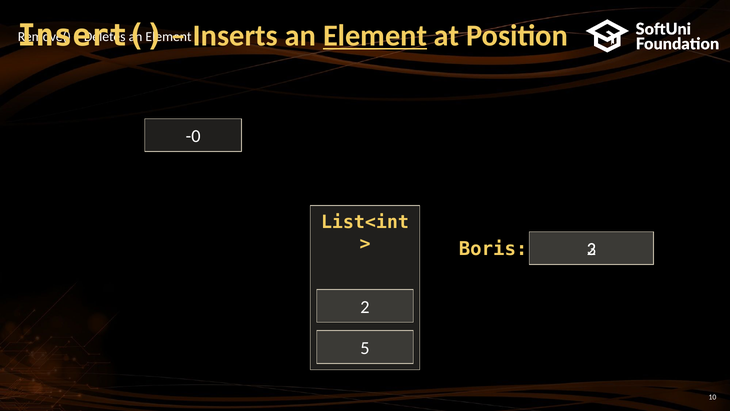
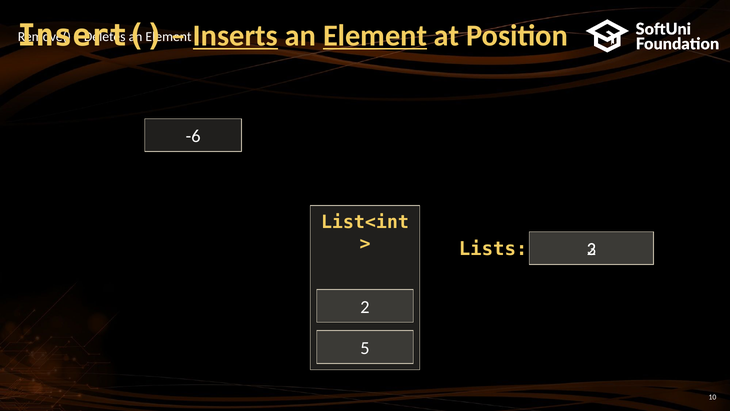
Inserts underline: none -> present (235, 36)
-0: -0 -> -6 (193, 136)
Boris: Boris -> Lists (493, 249)
